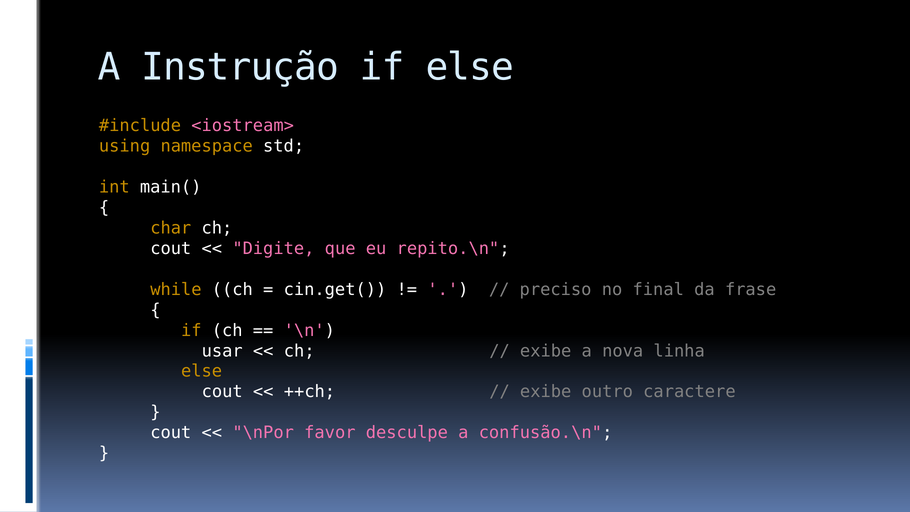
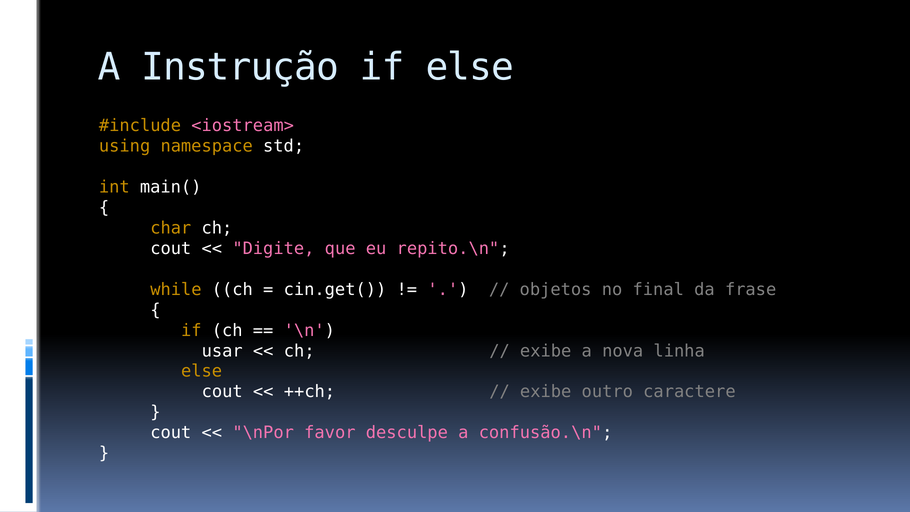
preciso: preciso -> objetos (556, 289)
